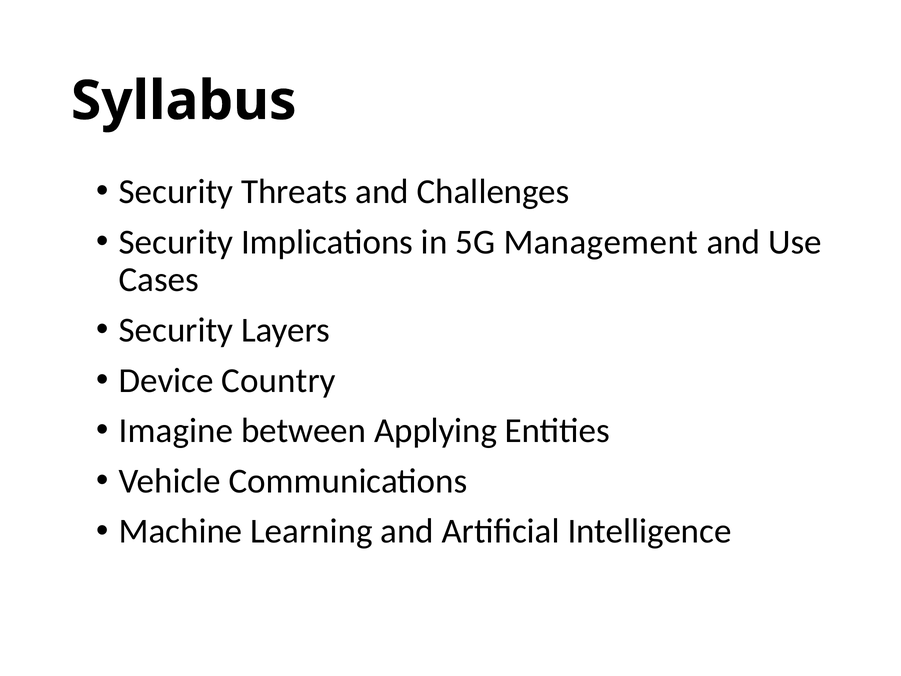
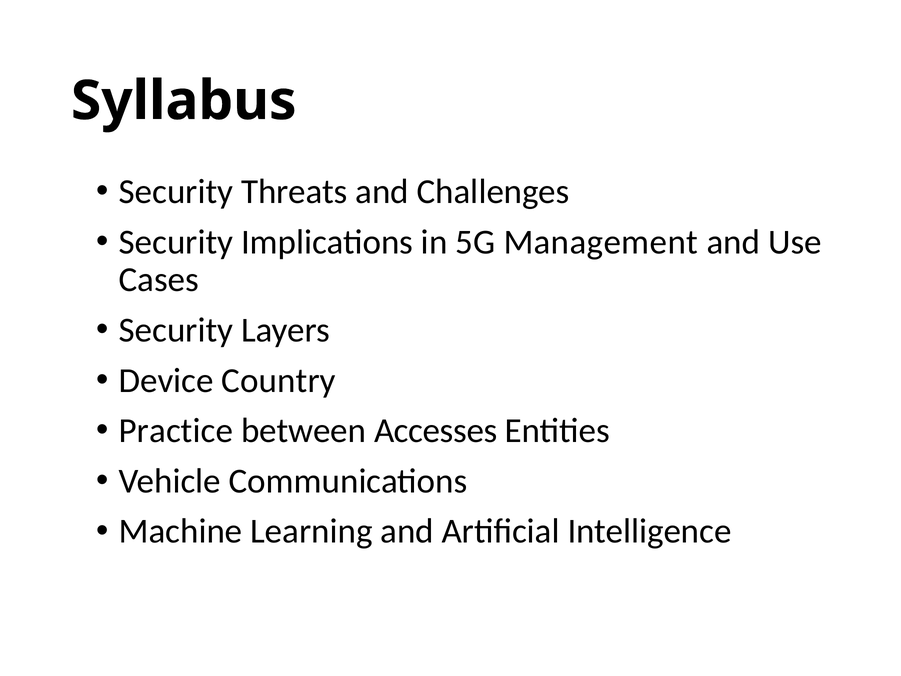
Imagine: Imagine -> Practice (176, 431)
Applying: Applying -> Accesses (436, 431)
